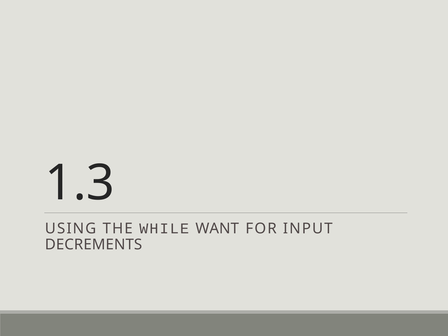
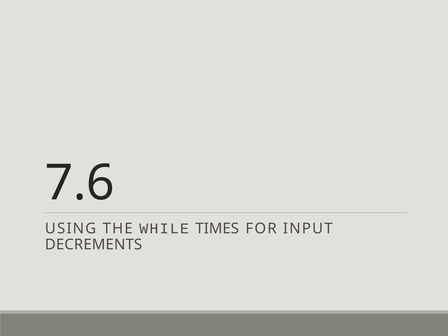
1.3: 1.3 -> 7.6 (80, 183)
WANT: WANT -> TIMES (217, 229)
